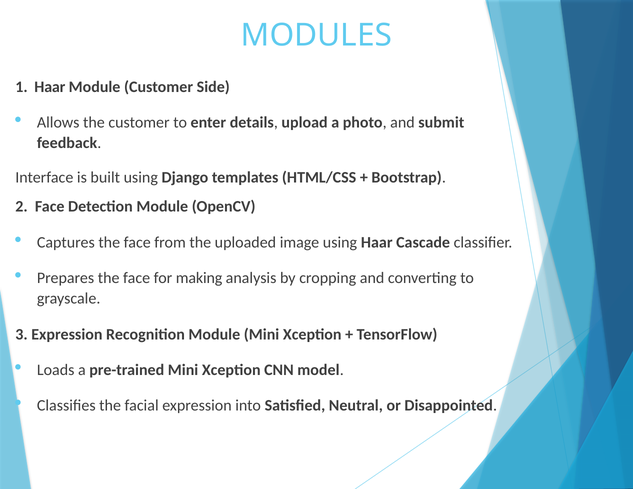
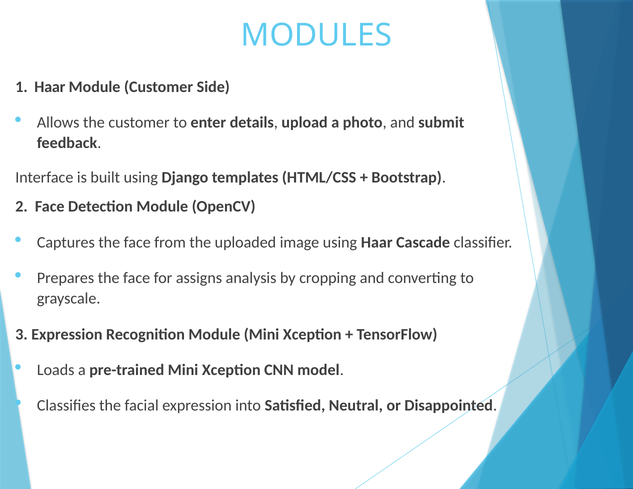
making: making -> assigns (199, 278)
